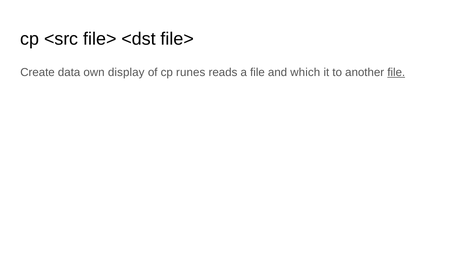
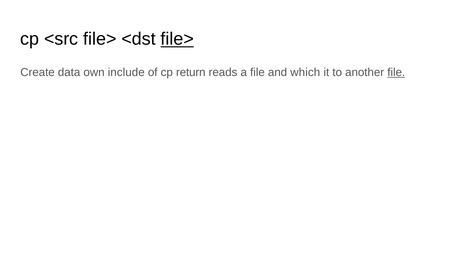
file> underline: none -> present (177, 39)
display: display -> include (126, 72)
runes: runes -> return (191, 72)
